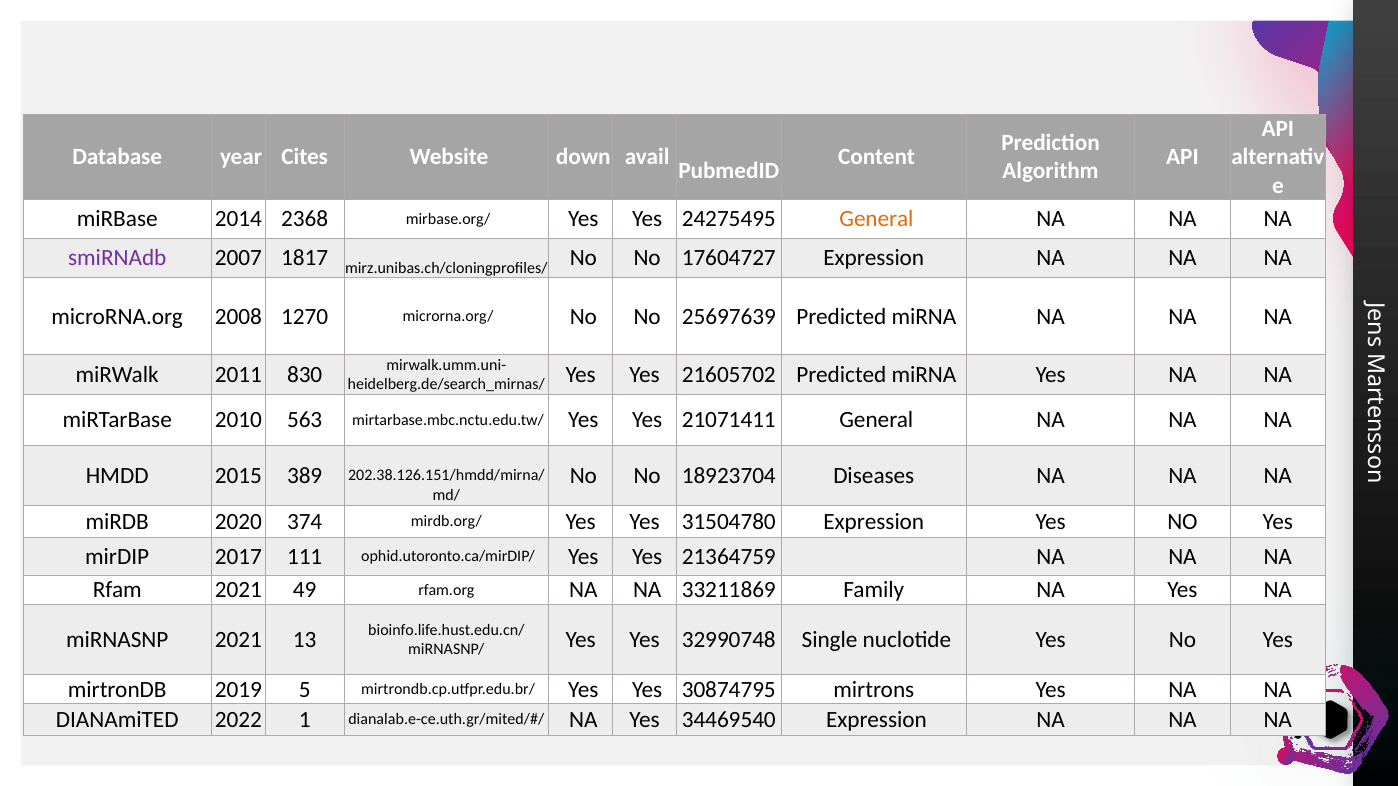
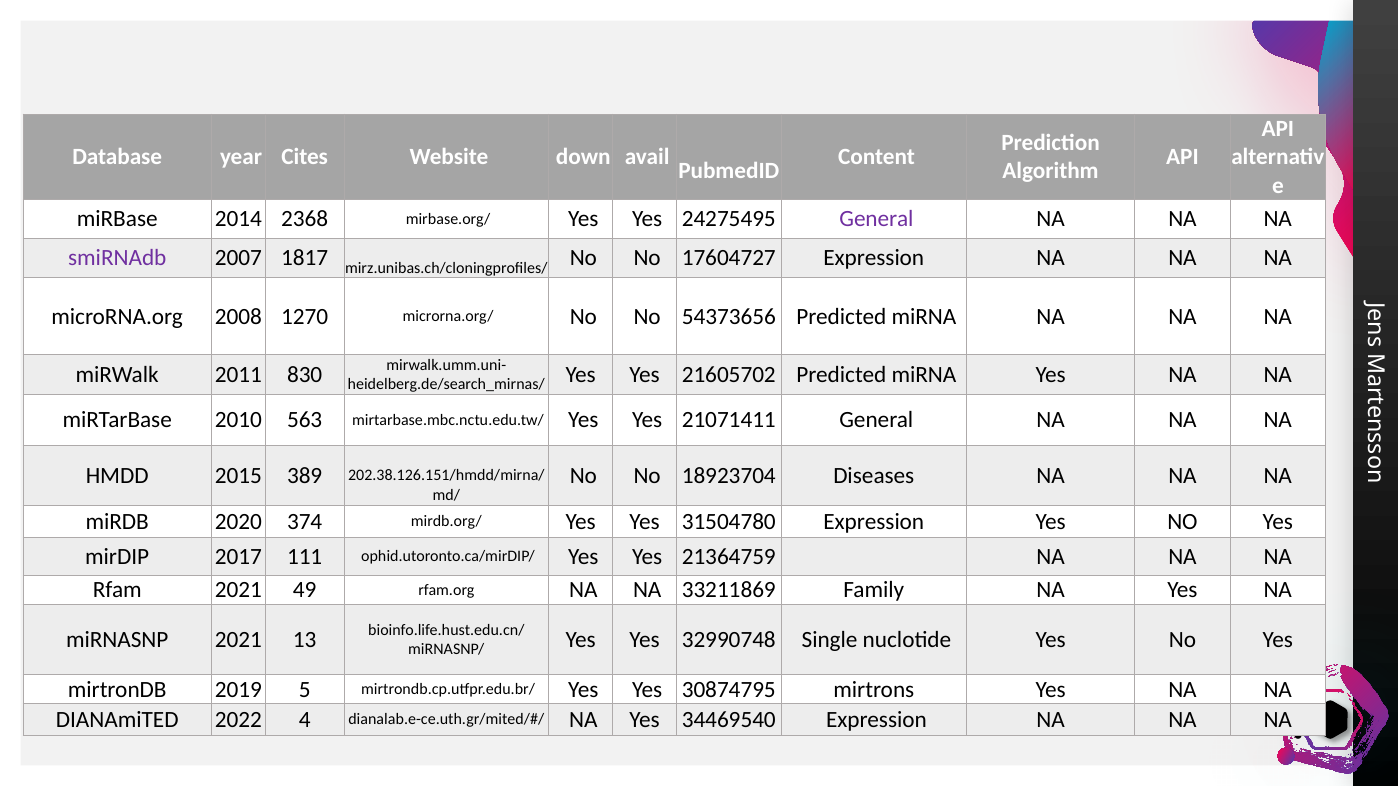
General colour: orange -> purple (876, 219)
25697639: 25697639 -> 54373656 (729, 317)
1: 1 -> 4 (305, 720)
